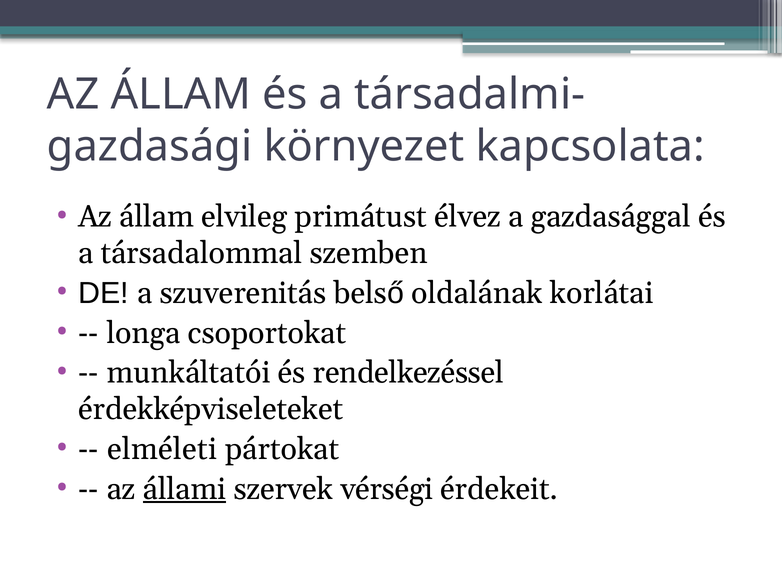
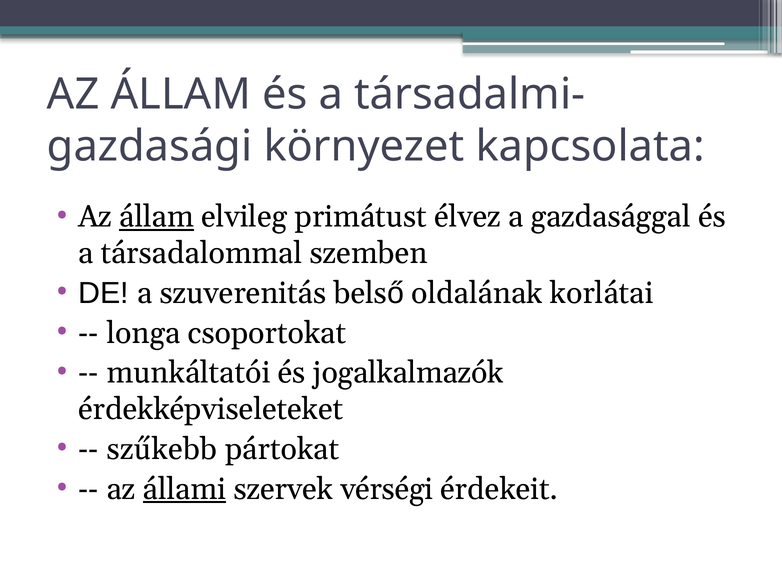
állam underline: none -> present (157, 217)
rendelkezéssel: rendelkezéssel -> jogalkalmazók (408, 373)
elméleti: elméleti -> szűkebb (162, 449)
